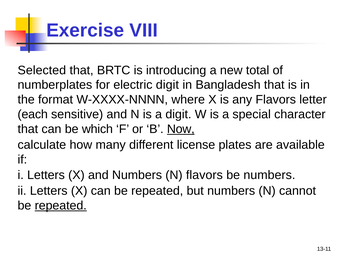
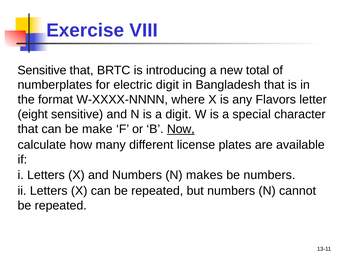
Selected: Selected -> Sensitive (42, 70)
each: each -> eight (33, 114)
which: which -> make (97, 129)
N flavors: flavors -> makes (204, 175)
repeated underline: present -> none (61, 205)
